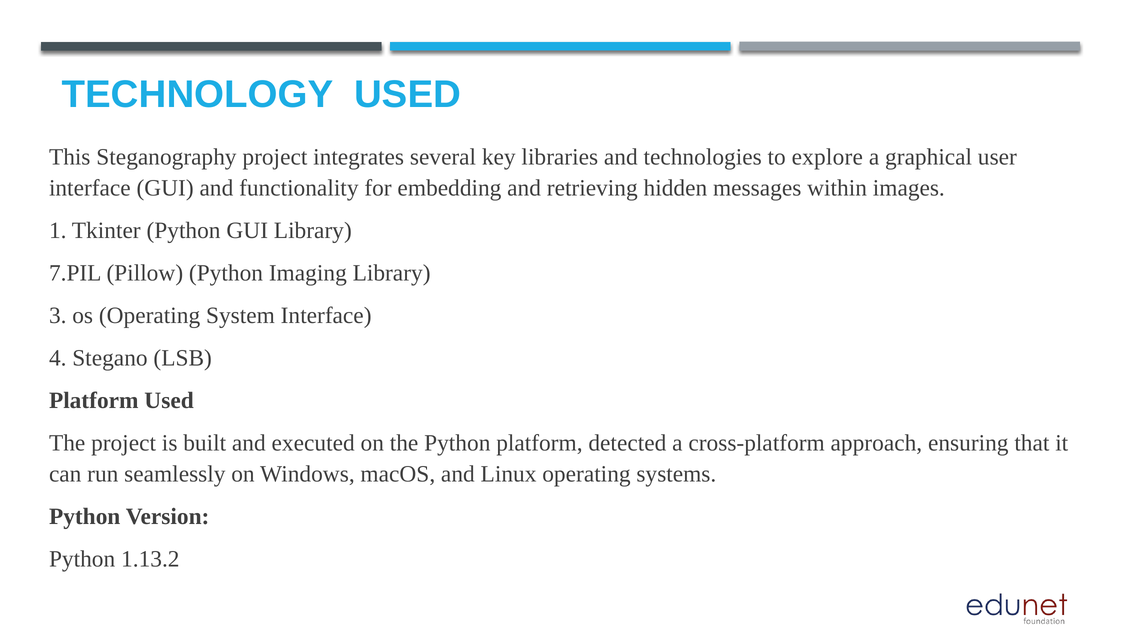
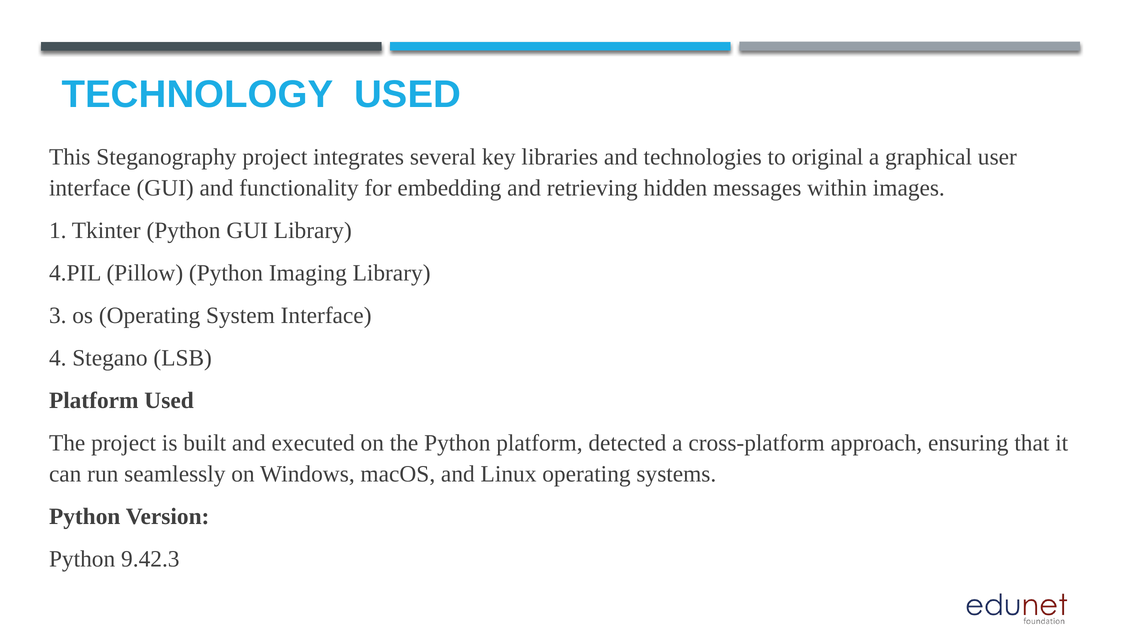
explore: explore -> original (827, 157)
7.PIL: 7.PIL -> 4.PIL (75, 273)
1.13.2: 1.13.2 -> 9.42.3 (150, 559)
